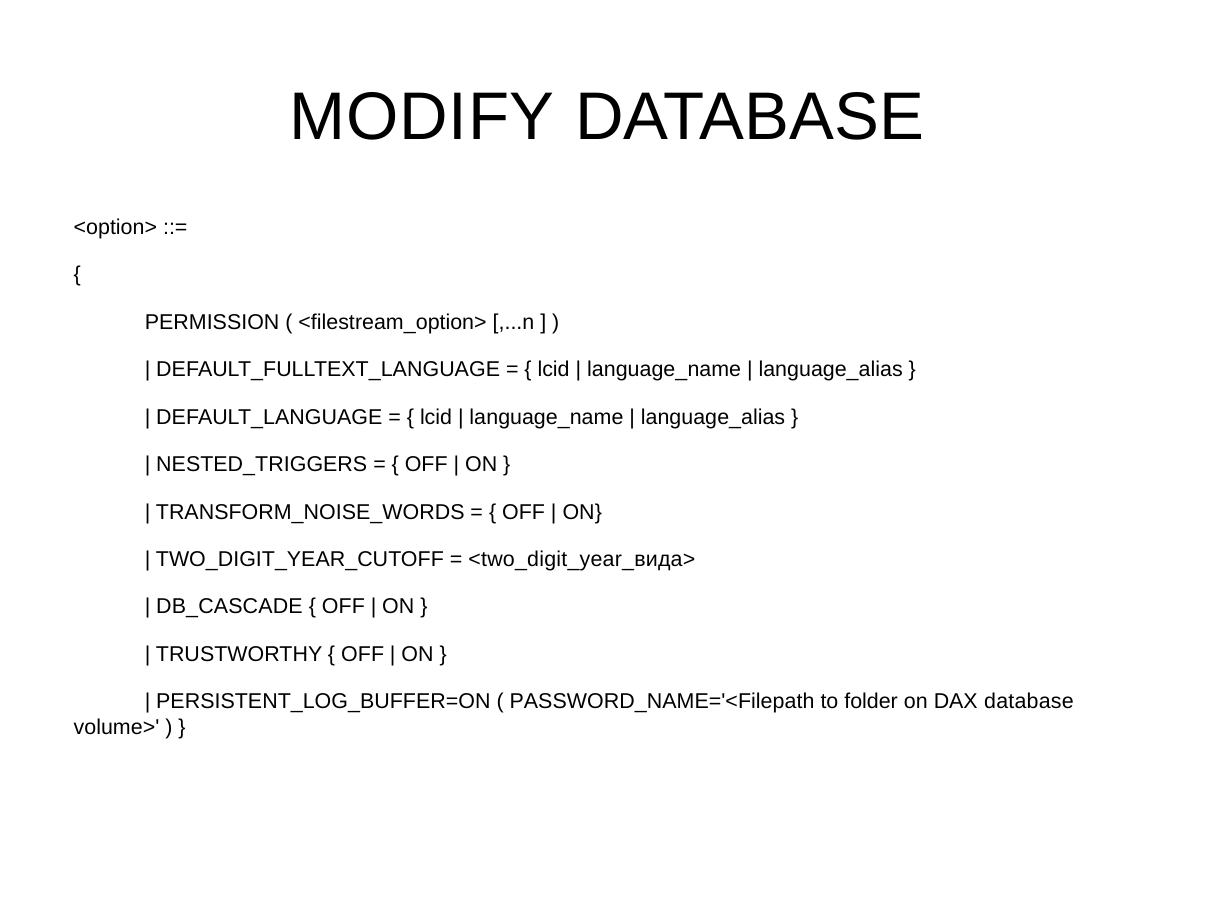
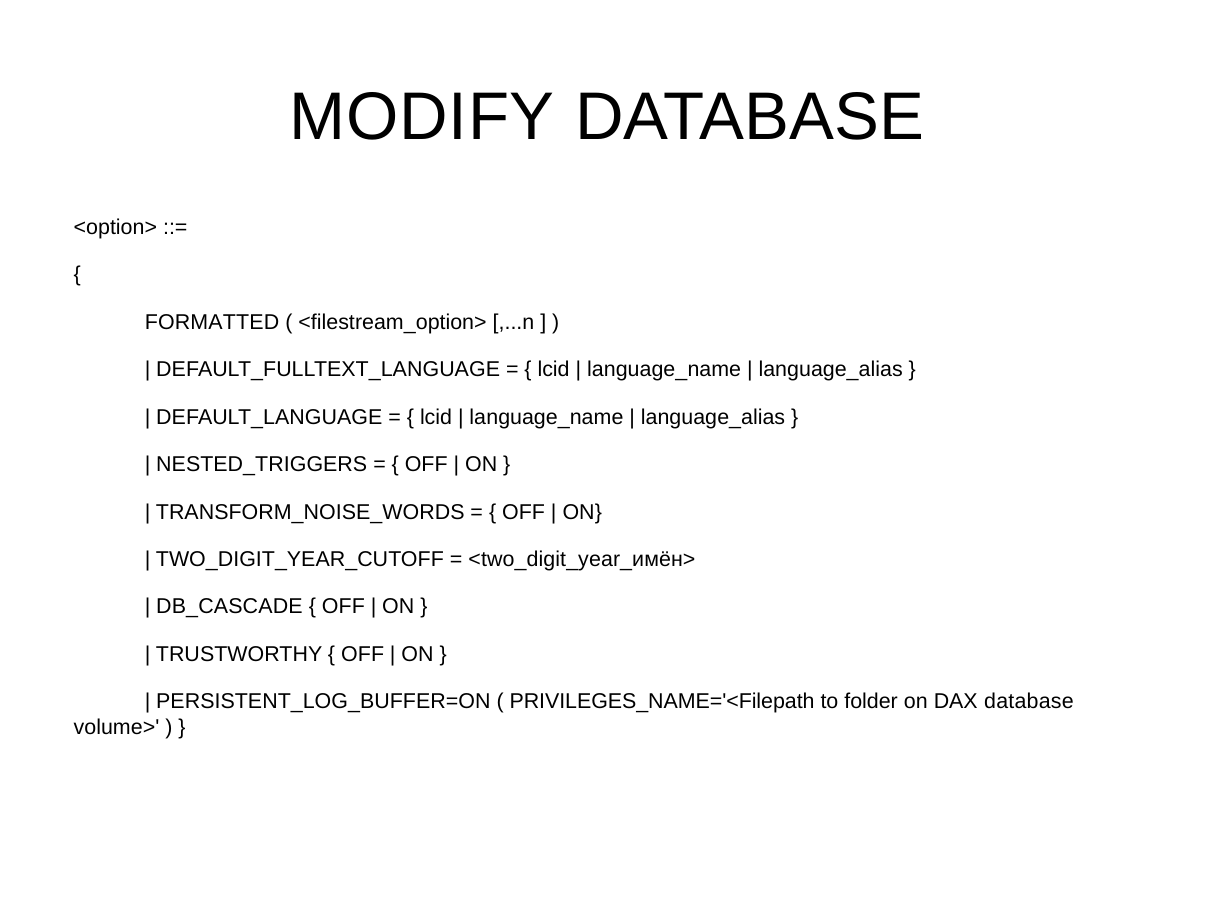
PERMISSION: PERMISSION -> FORMATTED (212, 322)
<two_digit_year_вида>: <two_digit_year_вида> -> <two_digit_year_имён> (582, 559)
PASSWORD_NAME='<Filepath: PASSWORD_NAME='<Filepath -> PRIVILEGES_NAME='<Filepath (662, 701)
